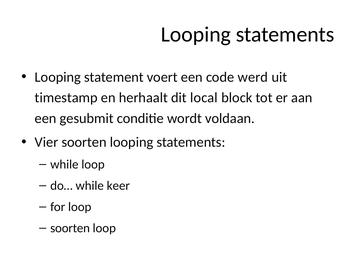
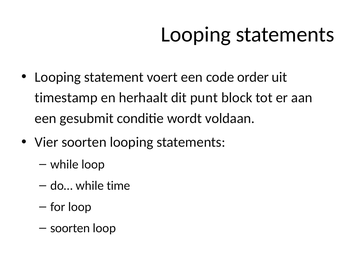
werd: werd -> order (253, 77)
local: local -> punt (204, 98)
keer: keer -> time (118, 186)
